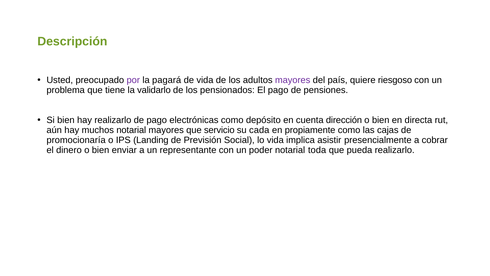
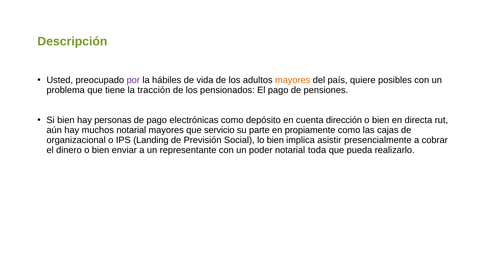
pagará: pagará -> hábiles (167, 80)
mayores colour: purple -> orange (293, 80)
riesgoso: riesgoso -> posibles (395, 80)
validarlo: validarlo -> tracción (154, 90)
hay realizarlo: realizarlo -> personas (113, 120)
cada: cada -> parte (259, 130)
promocionaría: promocionaría -> organizacional (76, 140)
lo vida: vida -> bien (275, 140)
